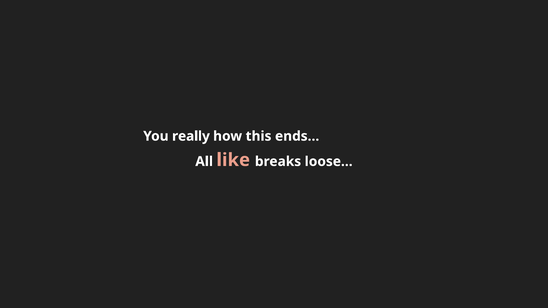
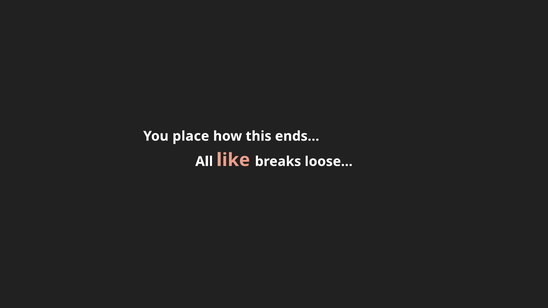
really: really -> place (191, 136)
